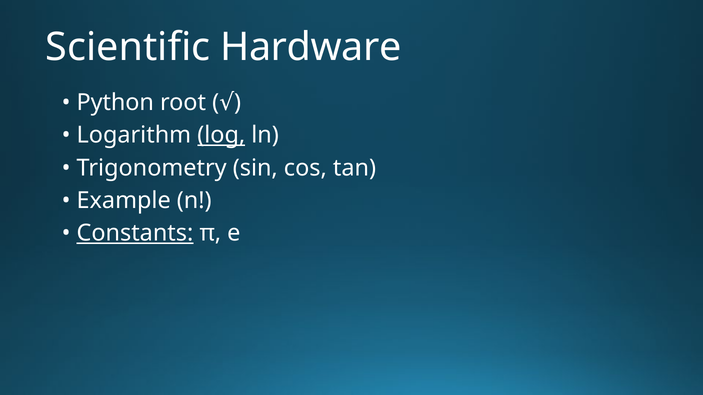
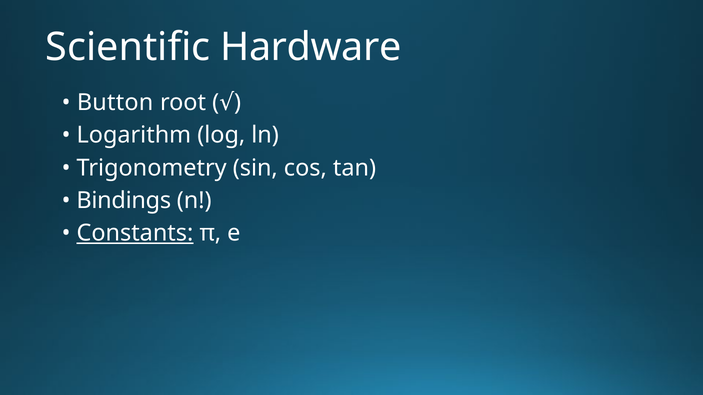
Python: Python -> Button (115, 103)
log underline: present -> none (221, 135)
Example: Example -> Bindings (124, 201)
